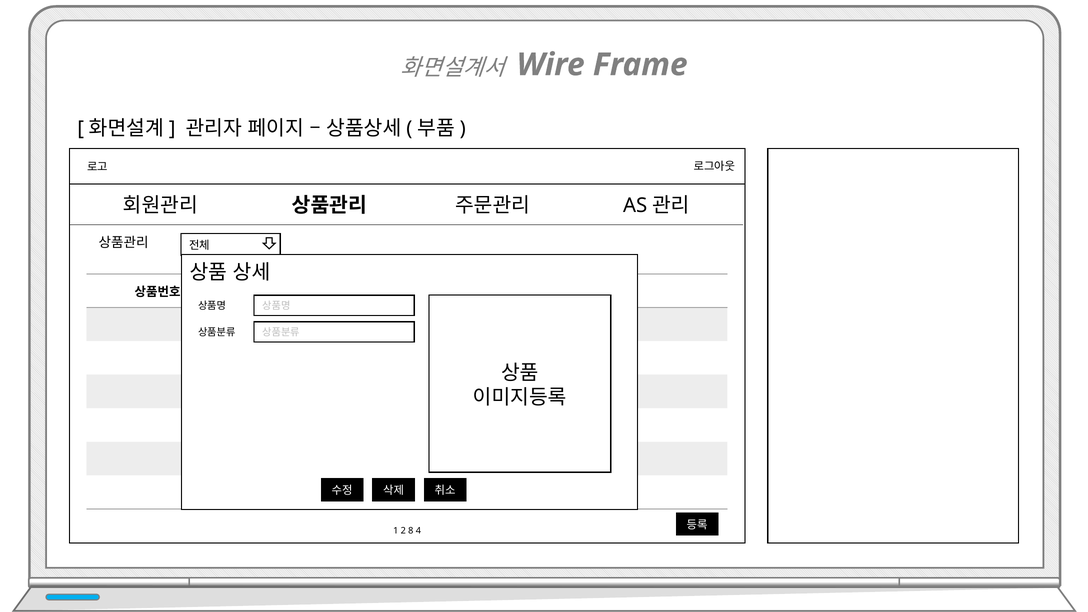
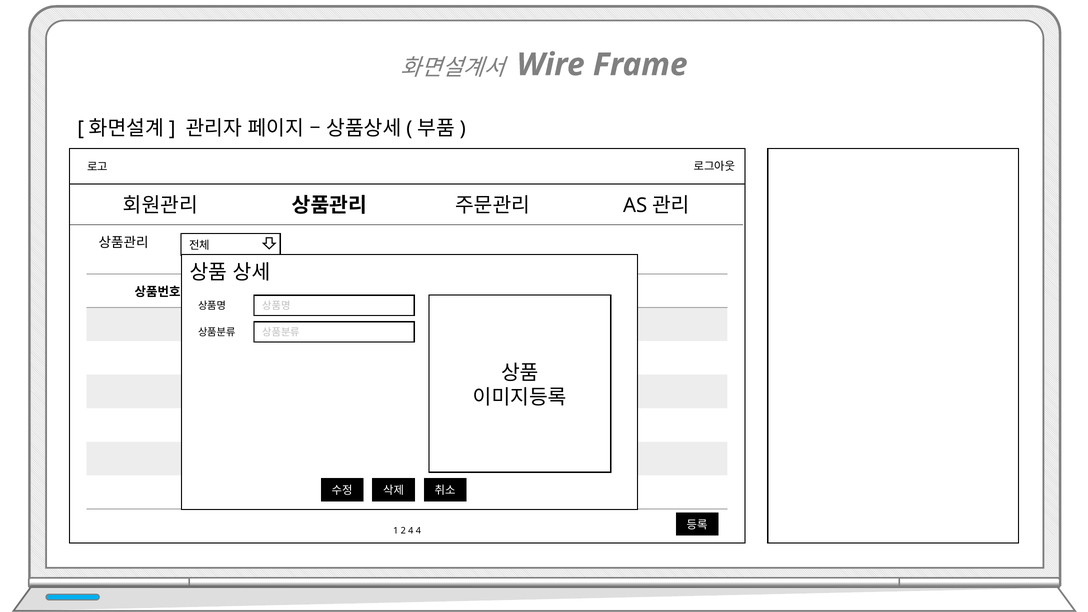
2 8: 8 -> 4 (411, 531)
